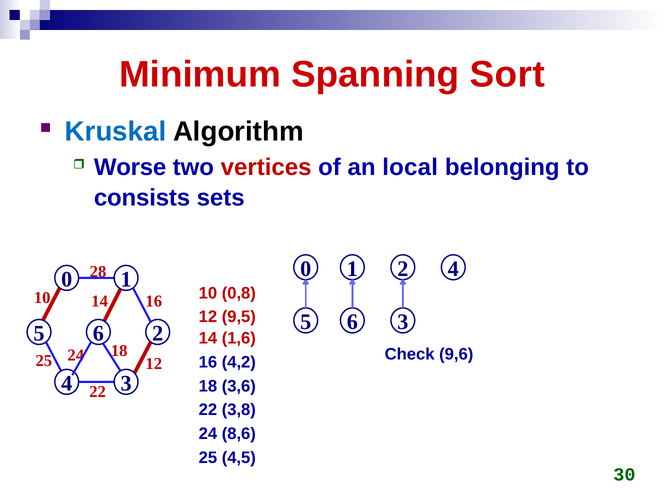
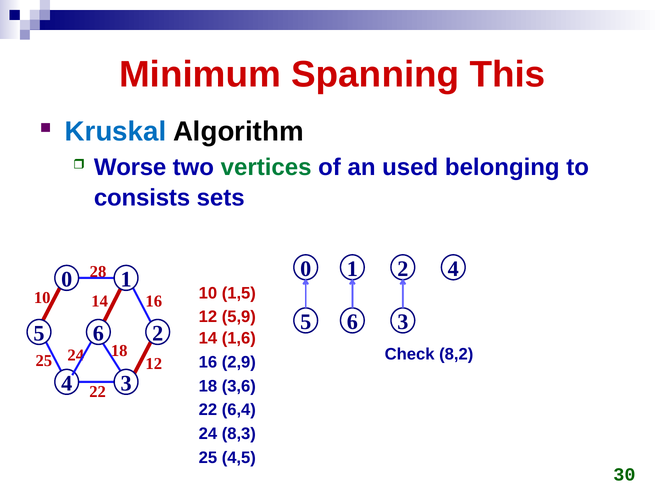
Sort: Sort -> This (508, 74)
vertices colour: red -> green (266, 167)
local: local -> used (410, 167)
0,8: 0,8 -> 1,5 (239, 293)
9,5: 9,5 -> 5,9 (239, 317)
9,6: 9,6 -> 8,2 (456, 354)
4,2: 4,2 -> 2,9 (239, 362)
3,8: 3,8 -> 6,4 (239, 410)
8,6: 8,6 -> 8,3 (239, 434)
